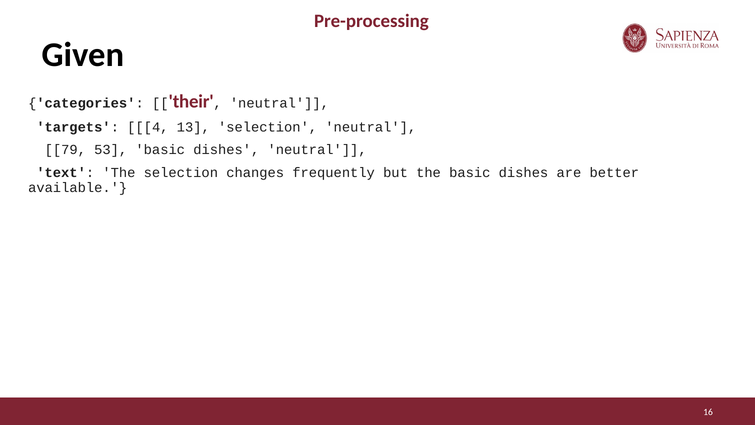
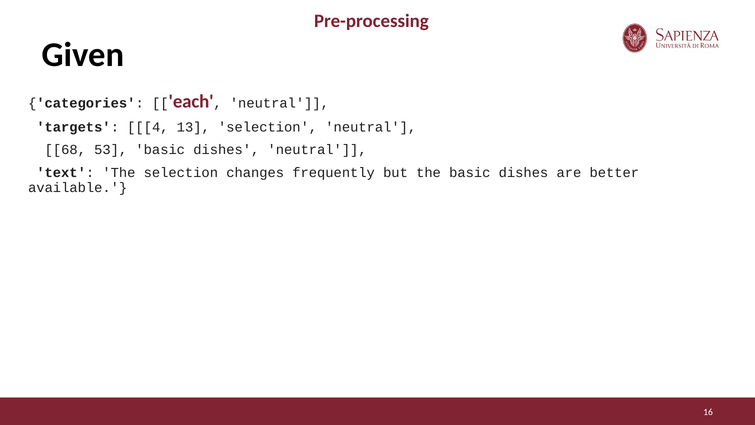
their: their -> each (191, 101)
79: 79 -> 68 (65, 150)
